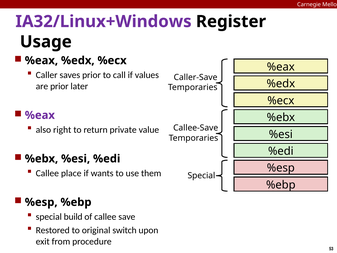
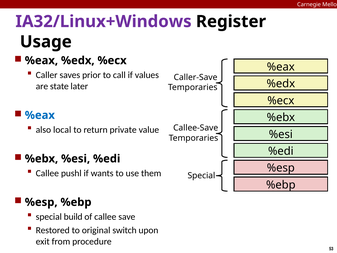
are prior: prior -> state (59, 86)
%eax colour: purple -> blue (40, 115)
right: right -> local (62, 130)
place: place -> pushl (71, 173)
